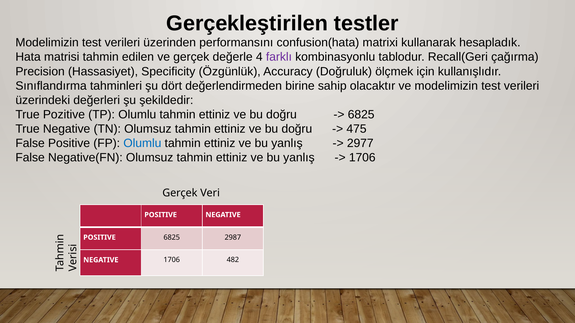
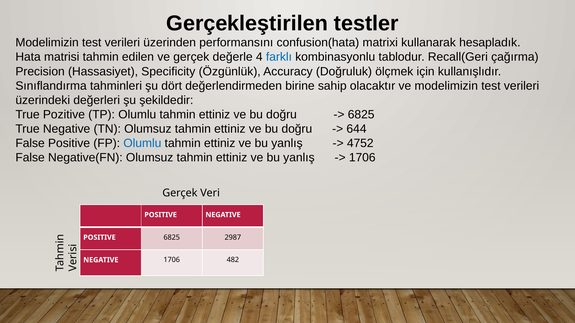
farklı colour: purple -> blue (279, 57)
475: 475 -> 644 (356, 129)
2977: 2977 -> 4752 (360, 143)
